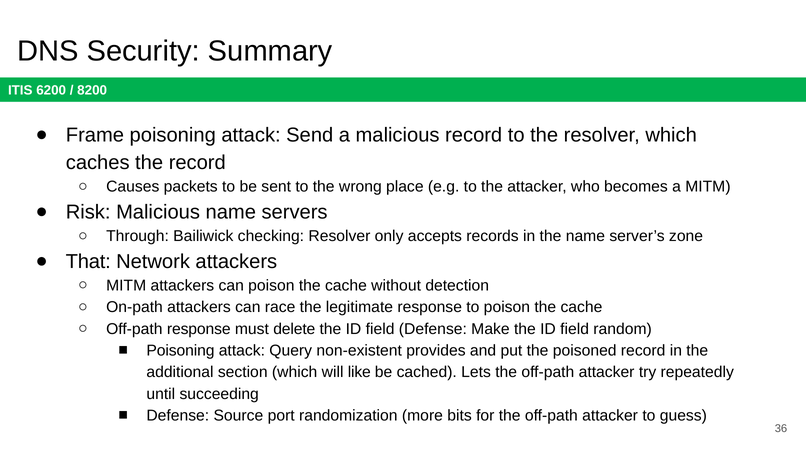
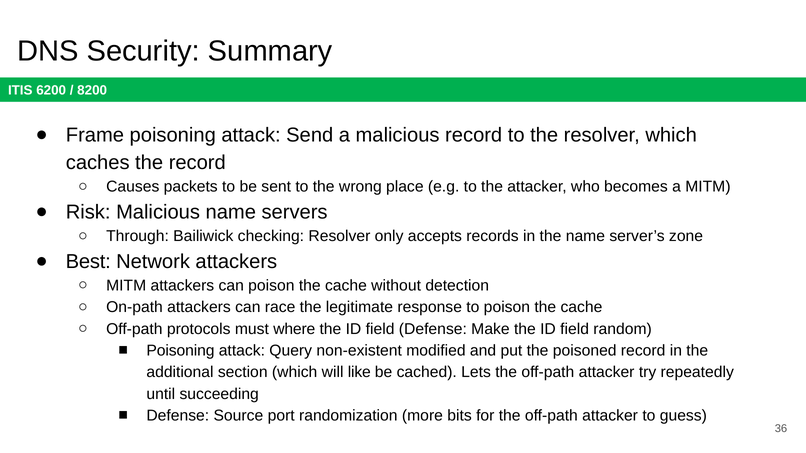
That: That -> Best (88, 262)
Off-path response: response -> protocols (199, 329)
delete: delete -> where (294, 329)
provides: provides -> modified (436, 351)
